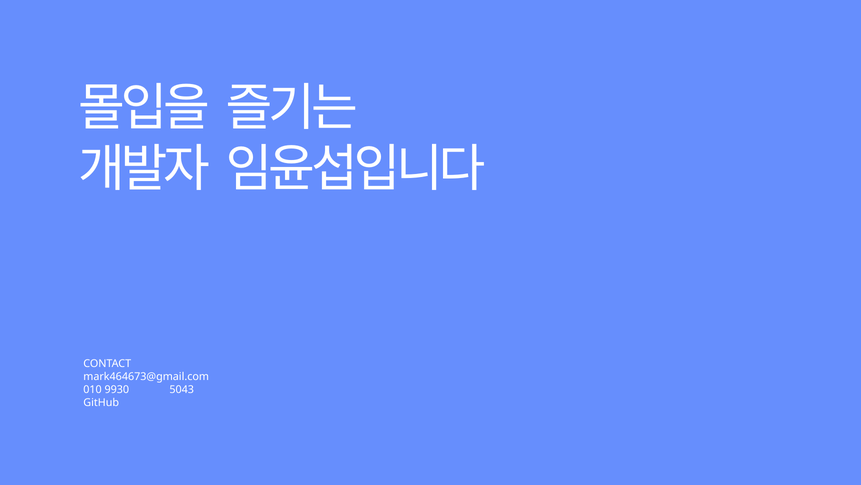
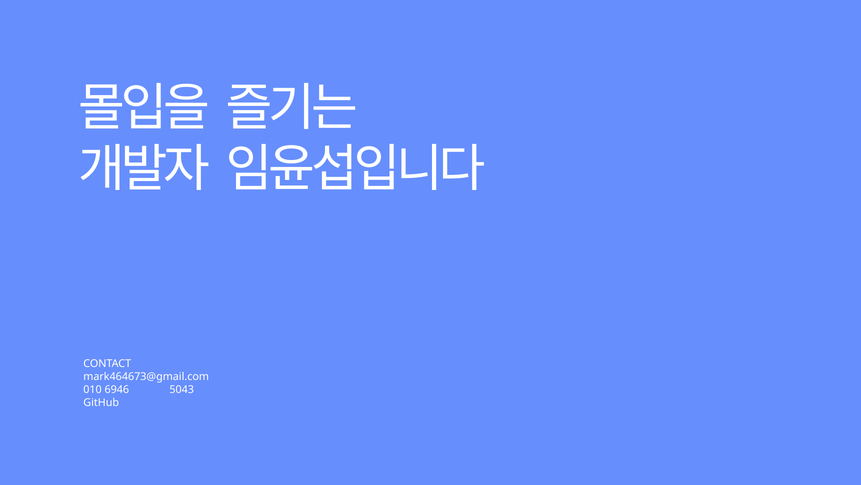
9930: 9930 -> 6946 (117, 389)
